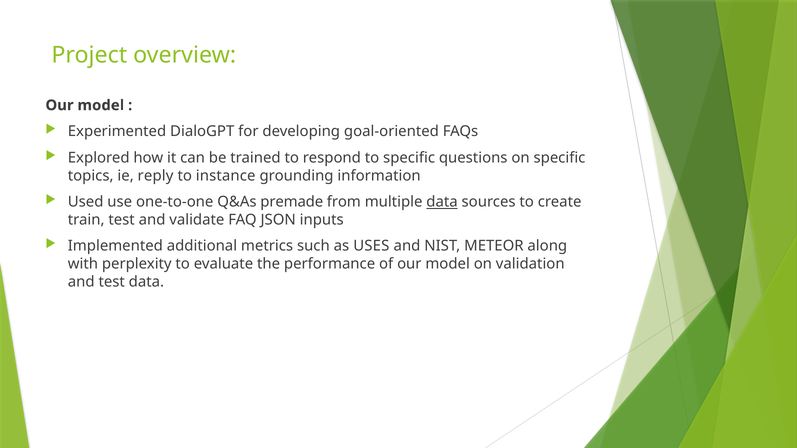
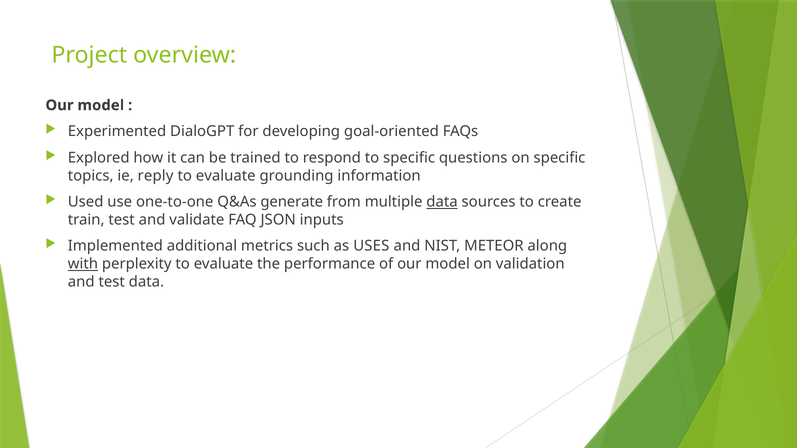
instance: instance -> evaluate (226, 176)
premade: premade -> generate (292, 202)
with underline: none -> present (83, 264)
